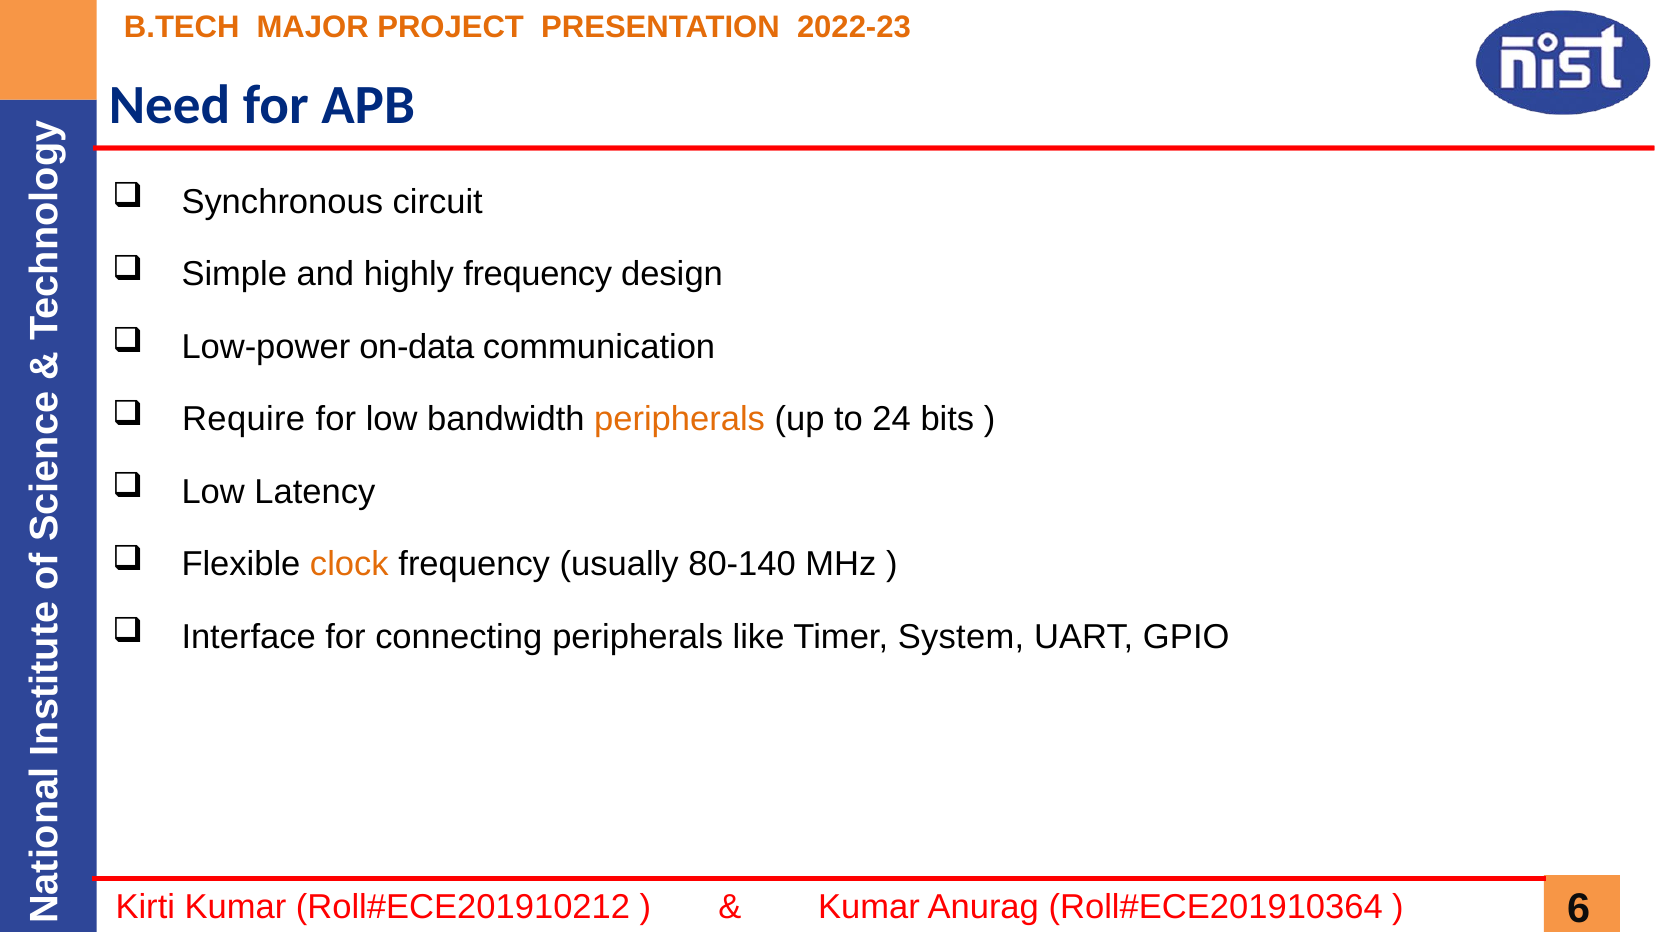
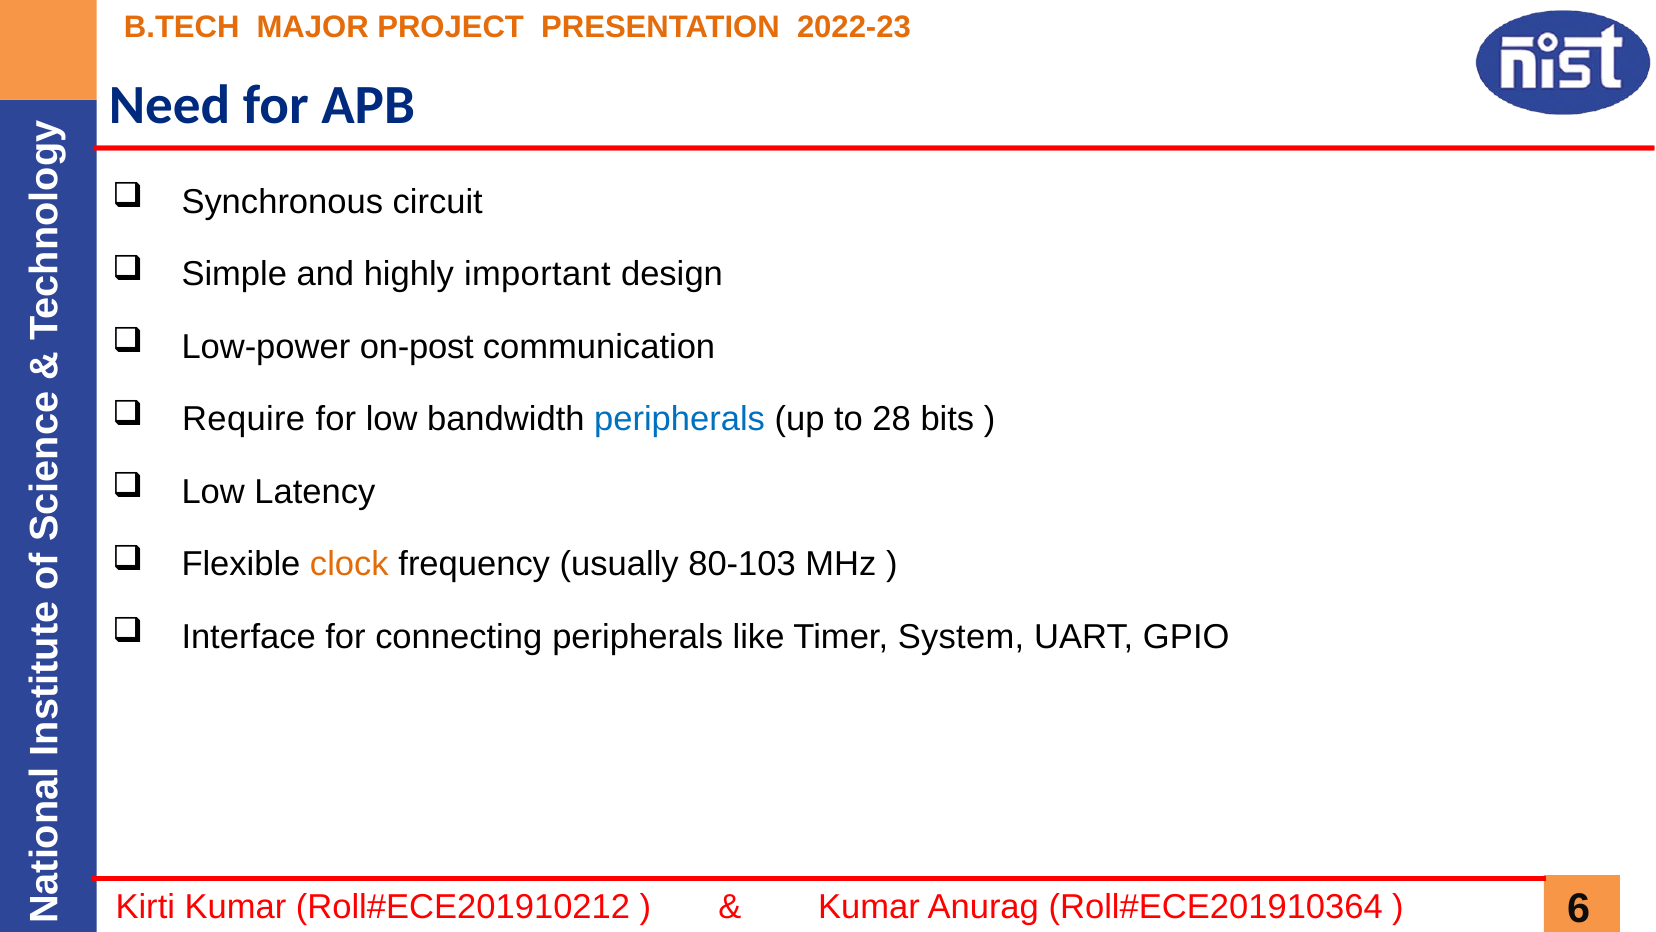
highly frequency: frequency -> important (537, 274)
on-data: on-data -> on-post (417, 347)
peripherals colour: orange -> blue (680, 419)
24: 24 -> 28 (892, 419)
80-140: 80-140 -> 80-103 (742, 564)
